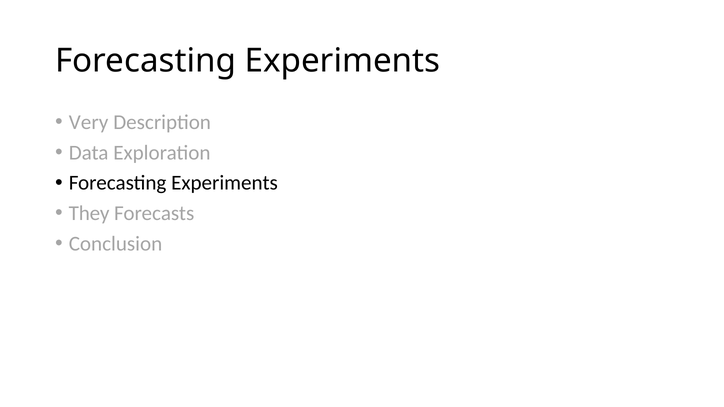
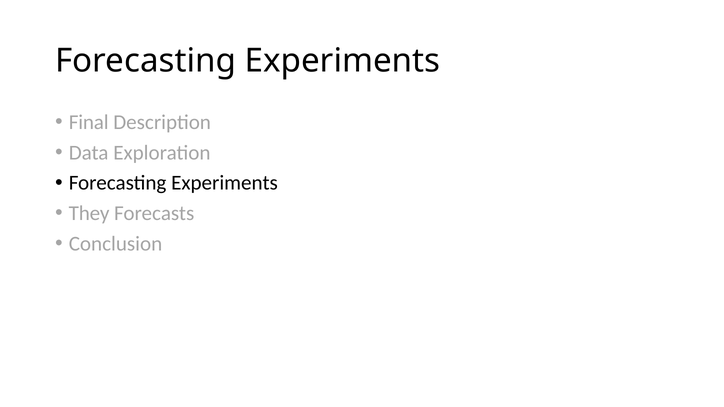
Very: Very -> Final (89, 122)
